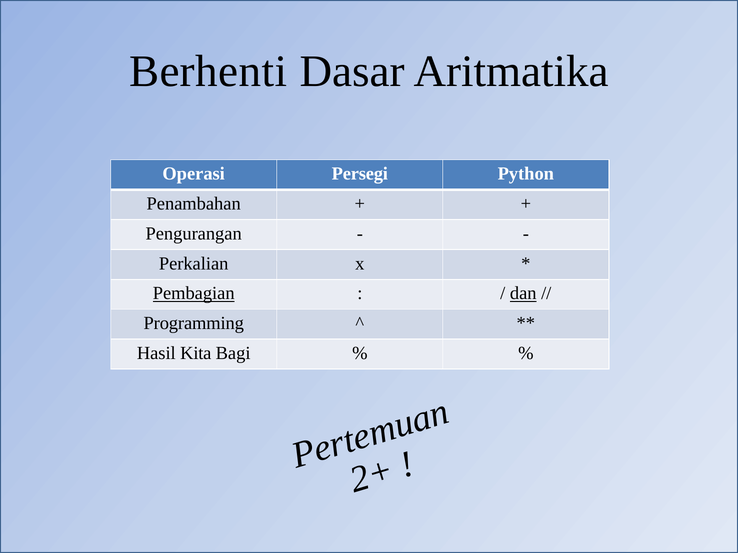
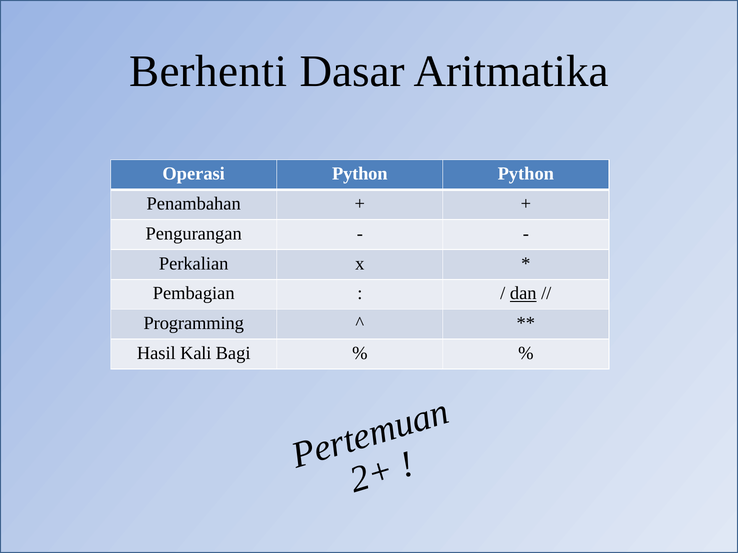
Operasi Persegi: Persegi -> Python (360, 174)
Pembagian underline: present -> none (194, 294)
Kita: Kita -> Kali (196, 354)
